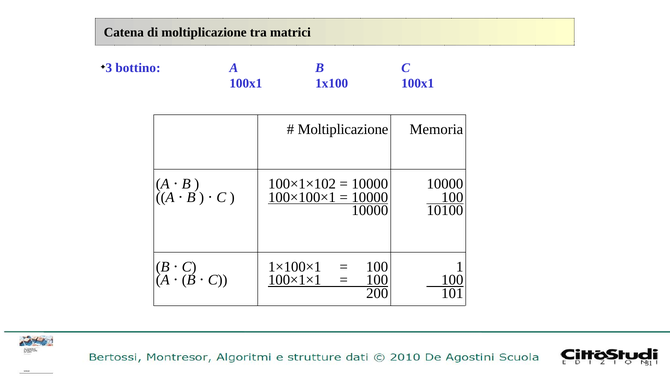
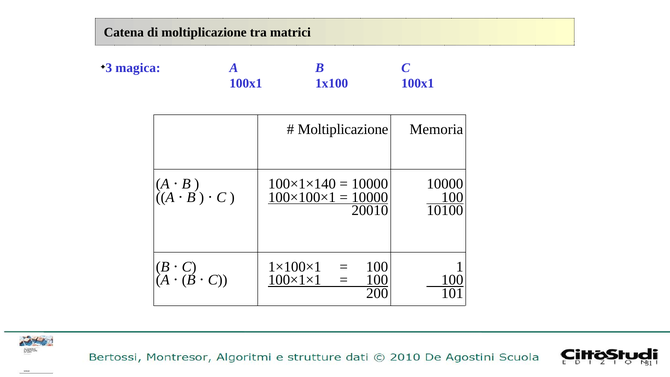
bottino: bottino -> magica (138, 68)
100×1×102: 100×1×102 -> 100×1×140 (302, 184)
10000: 10000 -> 20010 (370, 211)
